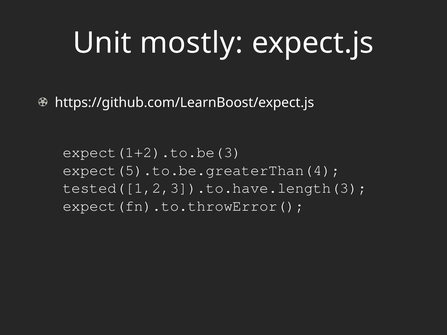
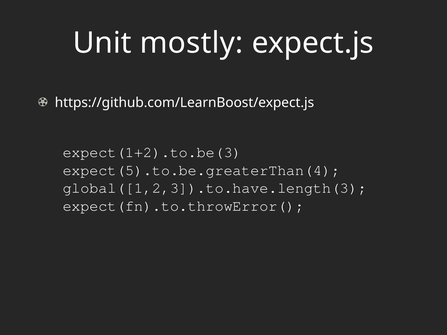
tested([1,2,3]).to.have.length(3: tested([1,2,3]).to.have.length(3 -> global([1,2,3]).to.have.length(3 (215, 188)
